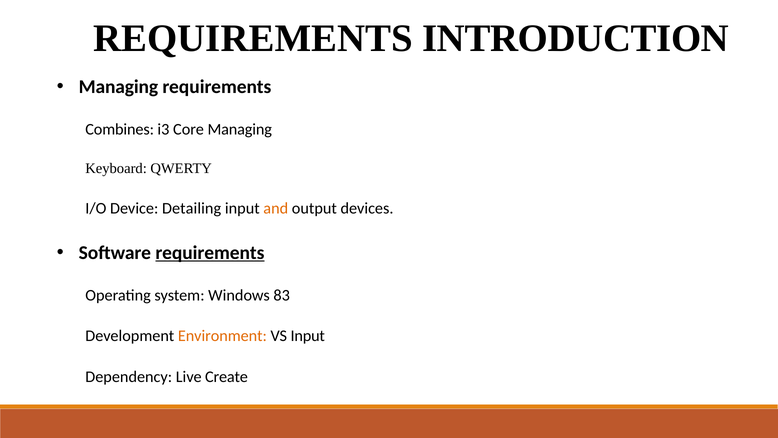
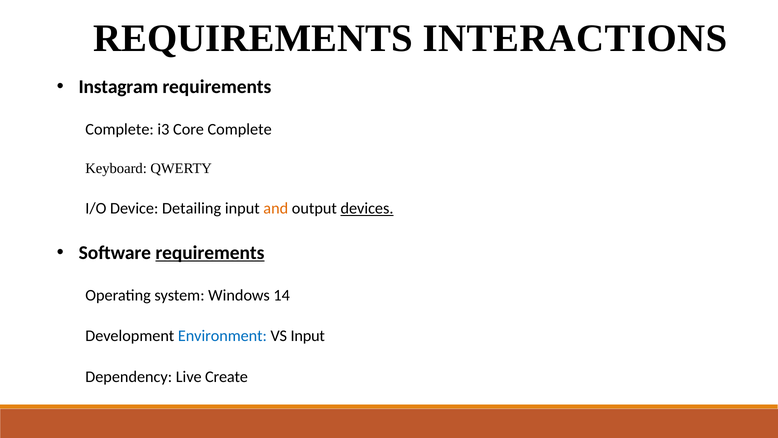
INTRODUCTION: INTRODUCTION -> INTERACTIONS (575, 38)
Managing: Managing -> Instagram (118, 87)
Combines: Combines -> Complete (120, 129)
Core Managing: Managing -> Complete (240, 129)
devices underline: none -> present (367, 208)
83: 83 -> 14 (282, 295)
Environment colour: orange -> blue (222, 336)
